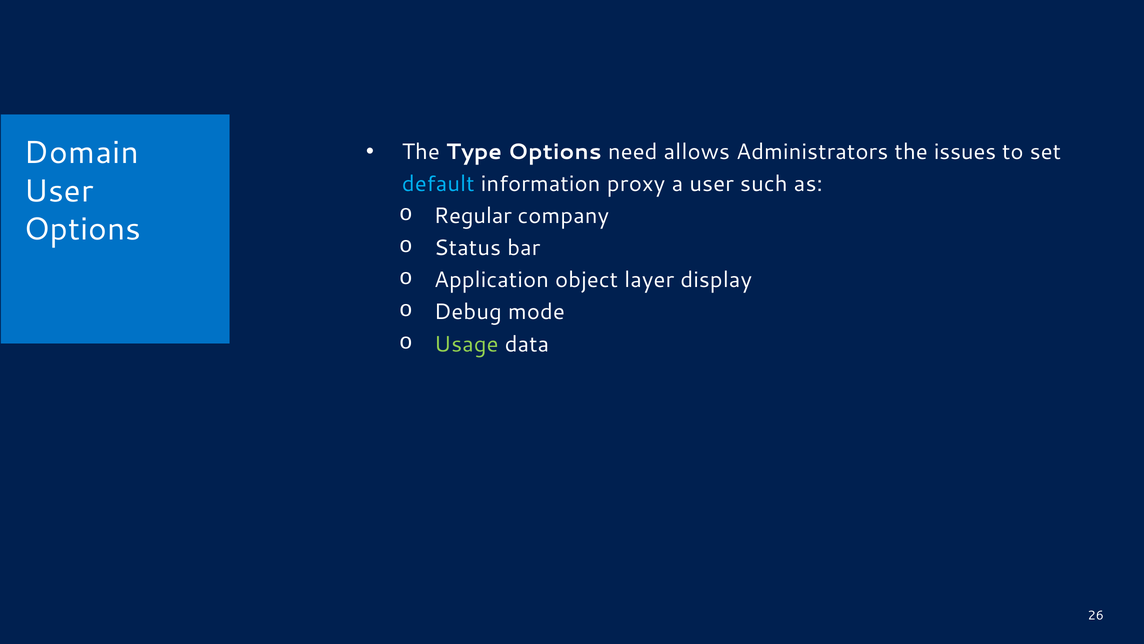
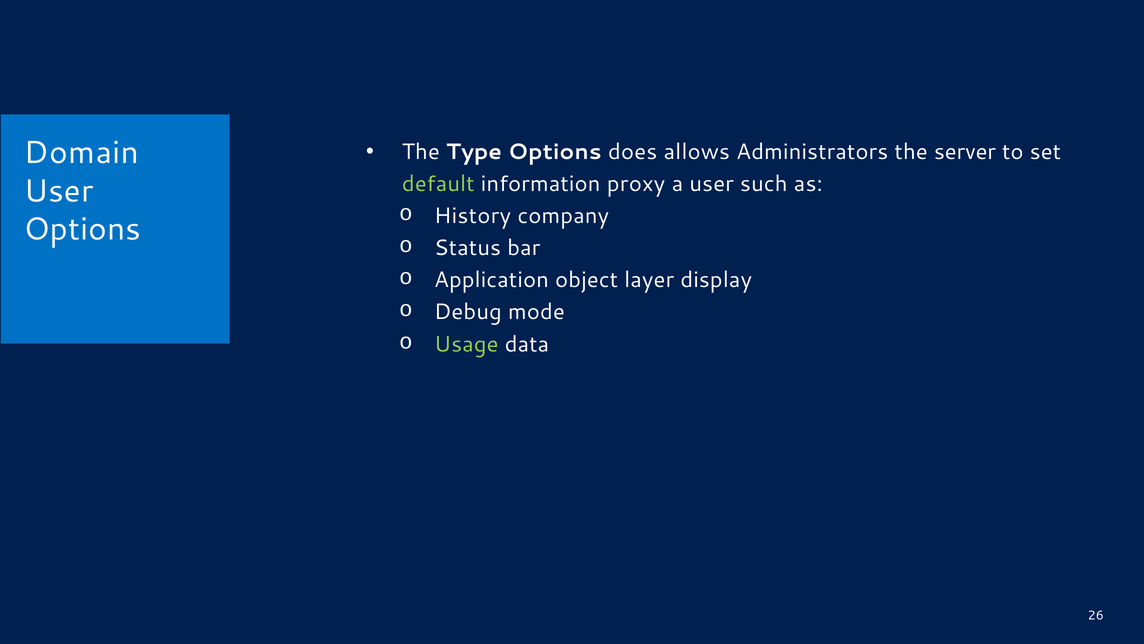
need: need -> does (633, 152)
issues: issues -> server (965, 152)
default colour: light blue -> light green (438, 184)
Regular: Regular -> History (473, 216)
